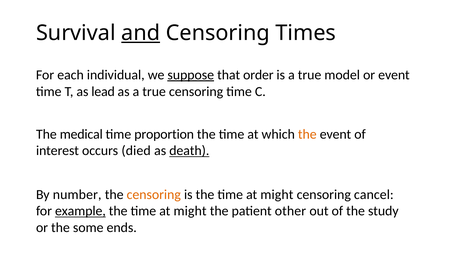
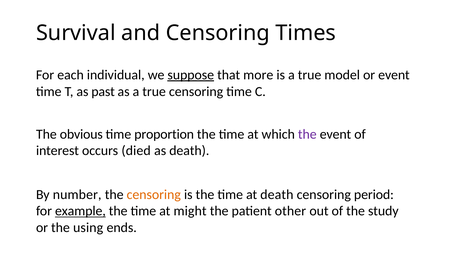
and underline: present -> none (141, 33)
order: order -> more (258, 75)
lead: lead -> past (103, 92)
medical: medical -> obvious (81, 134)
the colour: orange -> purple (307, 134)
death underline: present -> none (189, 151)
might: might -> death (277, 195)
cancel: cancel -> period (374, 195)
some: some -> using (88, 228)
